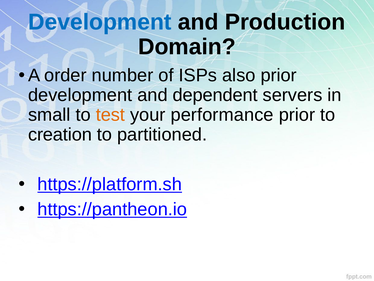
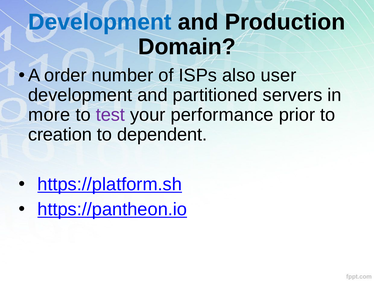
also prior: prior -> user (278, 75)
dependent: dependent -> partitioned (215, 95)
small: small -> more (49, 115)
test colour: orange -> purple (110, 115)
partitioned: partitioned -> dependent (162, 134)
